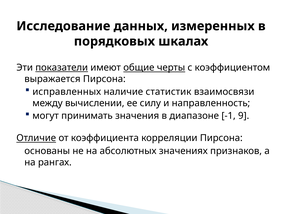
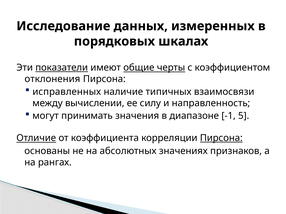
выражается: выражается -> отклонения (52, 79)
статистик: статистик -> типичных (169, 92)
9: 9 -> 5 (244, 116)
Пирсона underline: none -> present (221, 138)
